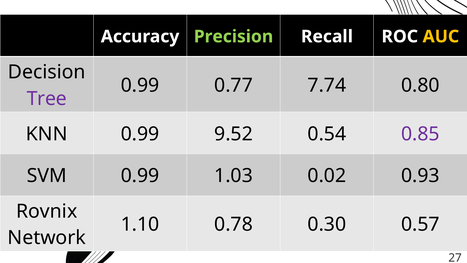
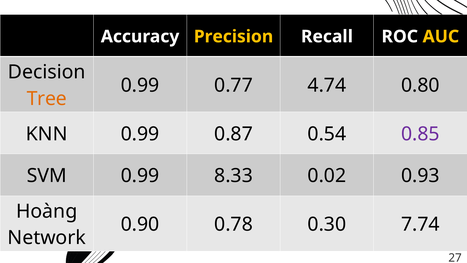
Precision colour: light green -> yellow (233, 37)
7.74: 7.74 -> 4.74 (327, 85)
Tree colour: purple -> orange (47, 99)
9.52: 9.52 -> 0.87 (234, 134)
1.03: 1.03 -> 8.33 (234, 176)
Rovnix: Rovnix -> Hoàng (47, 211)
1.10: 1.10 -> 0.90 (140, 224)
0.57: 0.57 -> 7.74 (420, 224)
